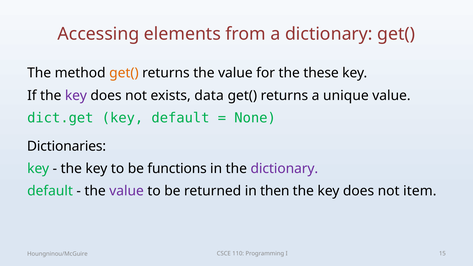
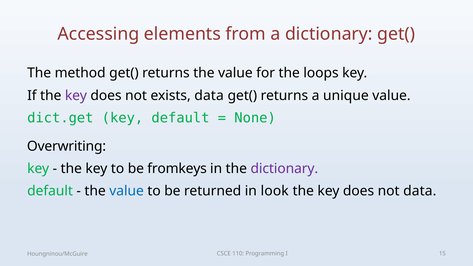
get( colour: orange -> black (124, 73)
these: these -> loops (321, 73)
Dictionaries: Dictionaries -> Overwriting (67, 146)
functions: functions -> fromkeys (177, 169)
value colour: purple -> blue (127, 191)
then: then -> look (275, 191)
not item: item -> data (420, 191)
